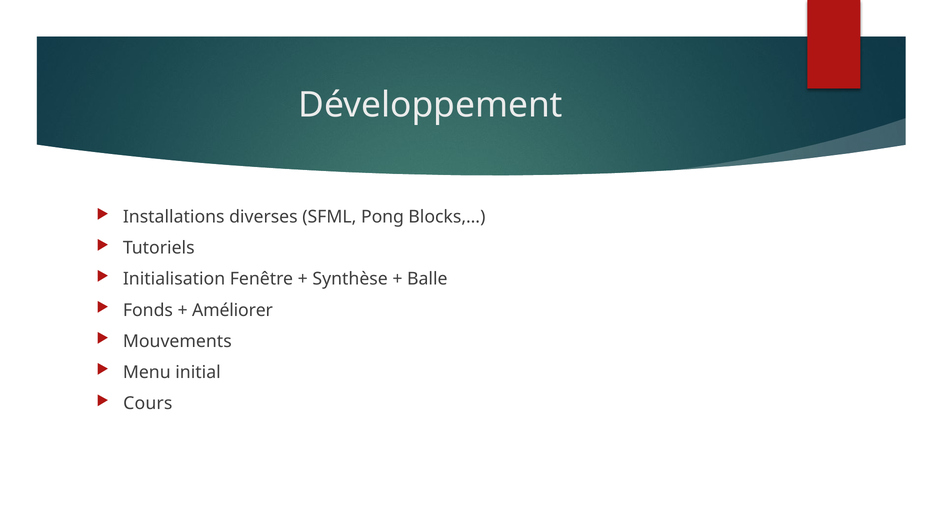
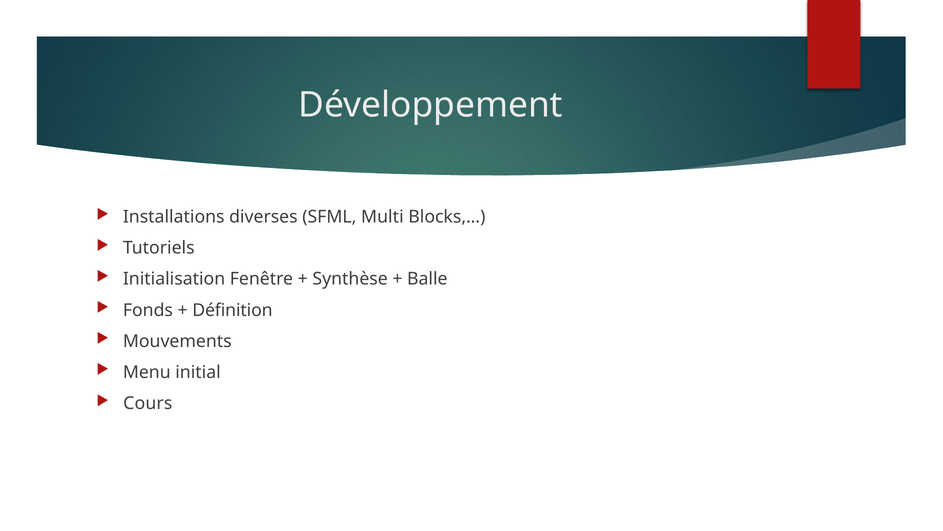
Pong: Pong -> Multi (382, 217)
Améliorer: Améliorer -> Définition (232, 310)
